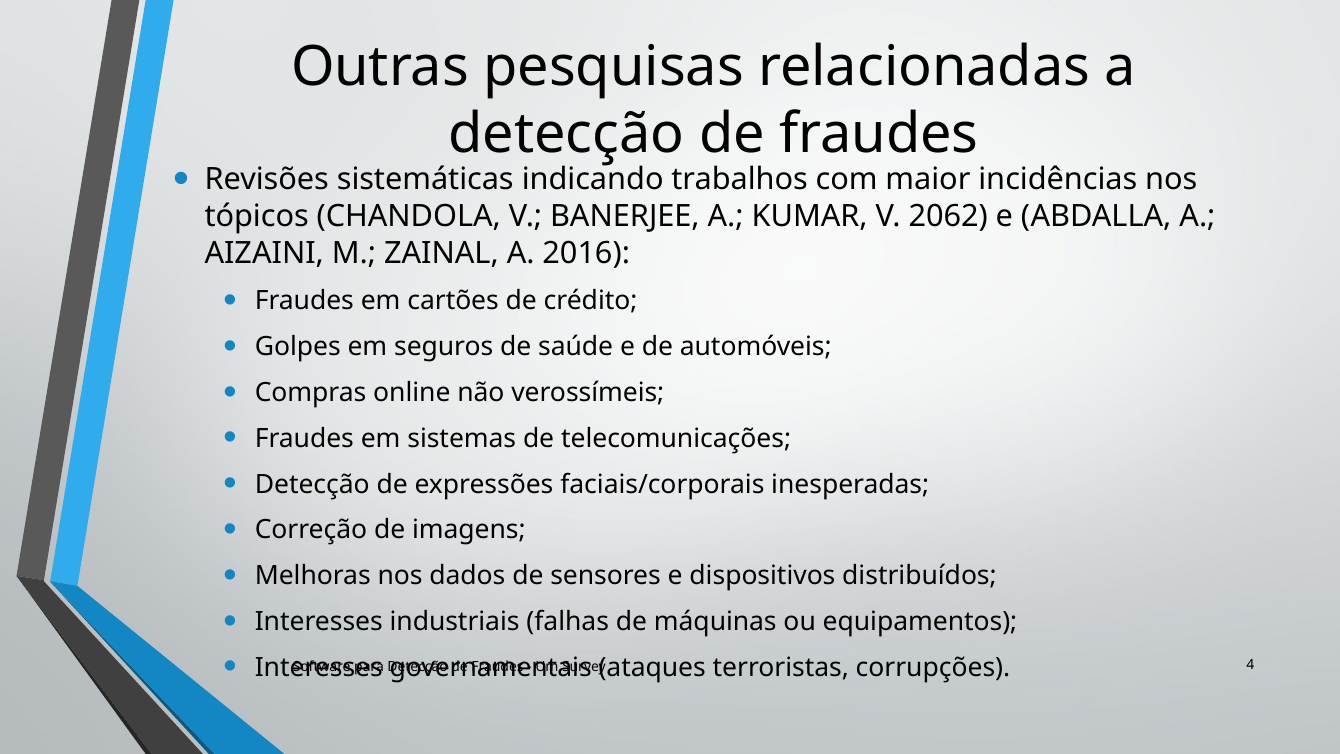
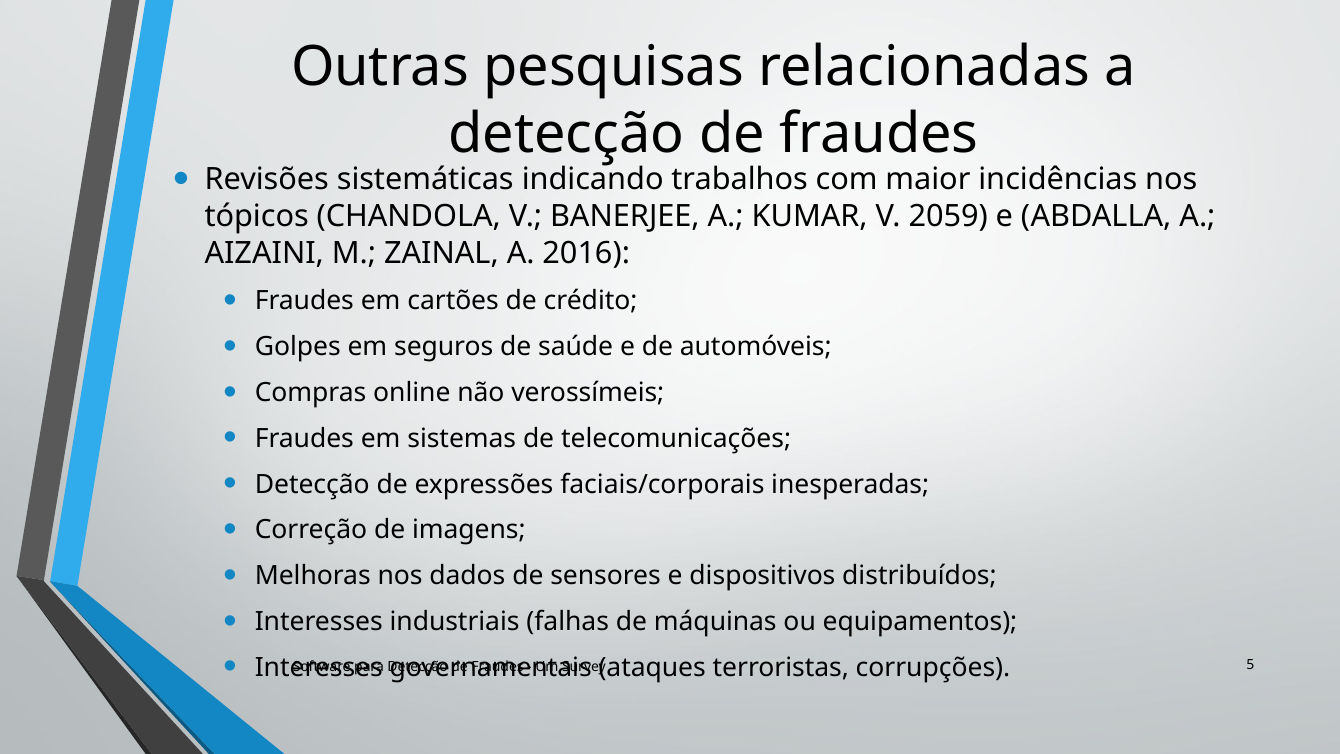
2062: 2062 -> 2059 (948, 216)
4: 4 -> 5 (1250, 665)
